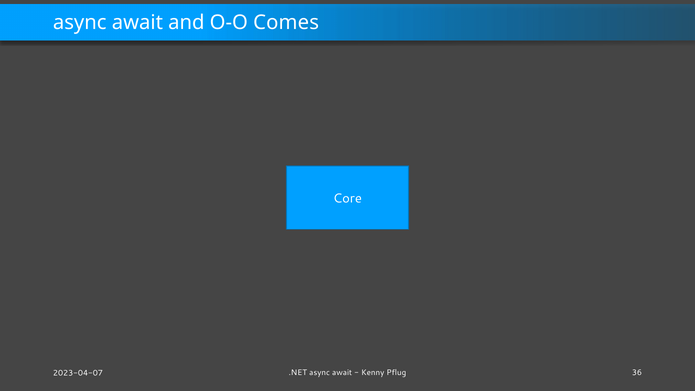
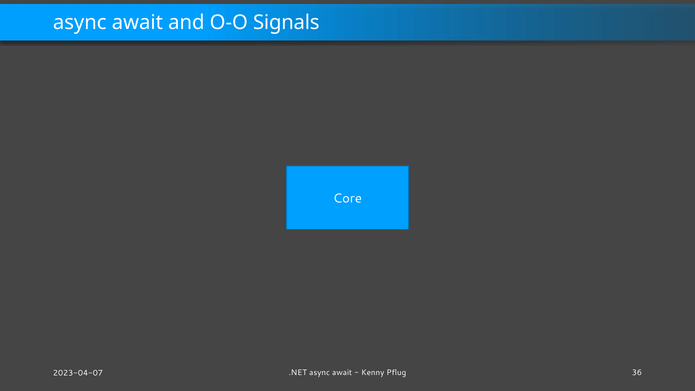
Comes: Comes -> Signals (286, 22)
